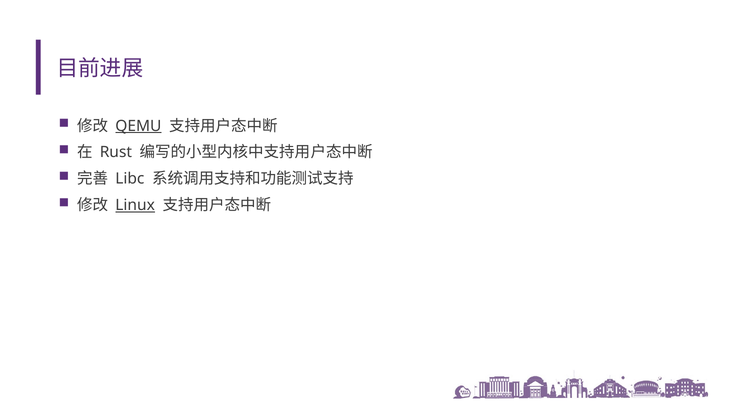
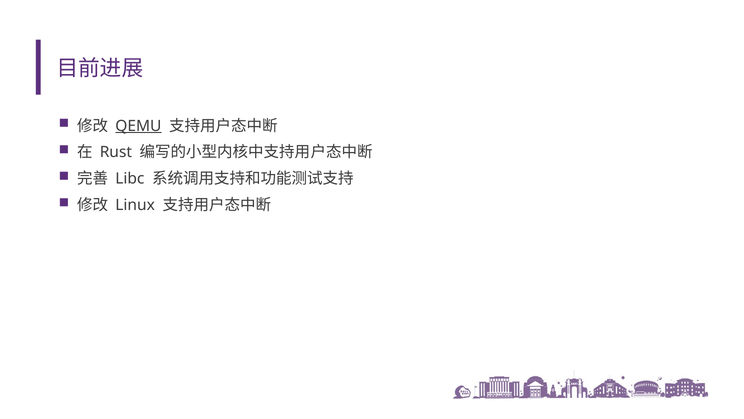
Linux underline: present -> none (135, 205)
